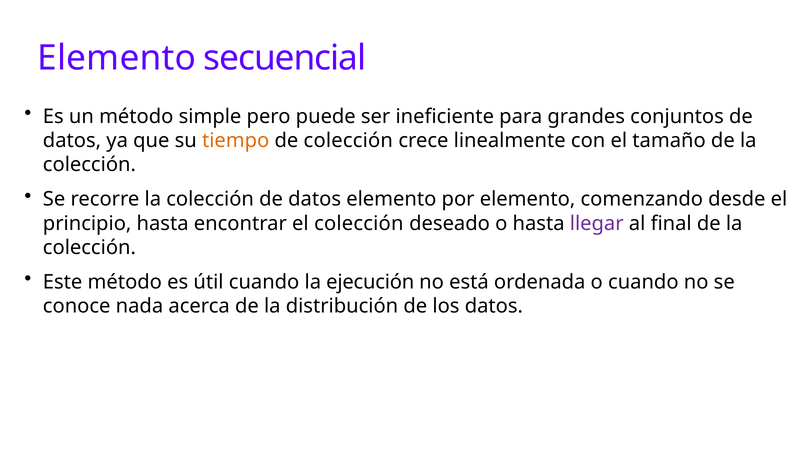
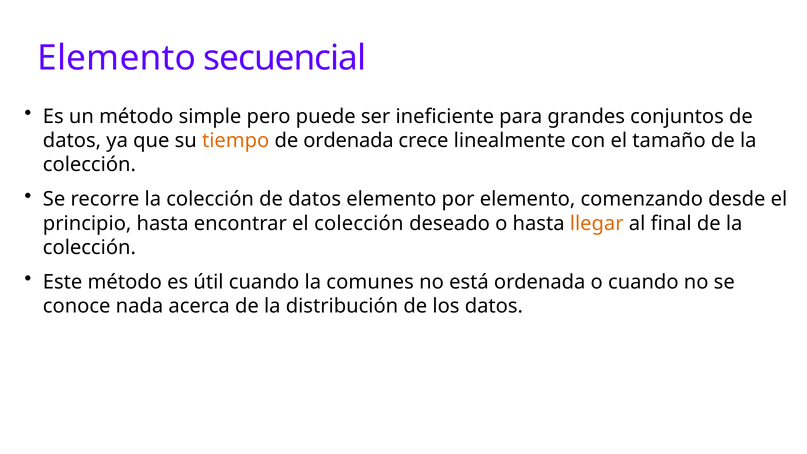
de colección: colección -> ordenada (348, 141)
llegar colour: purple -> orange (597, 223)
ejecución: ejecución -> comunes (370, 282)
